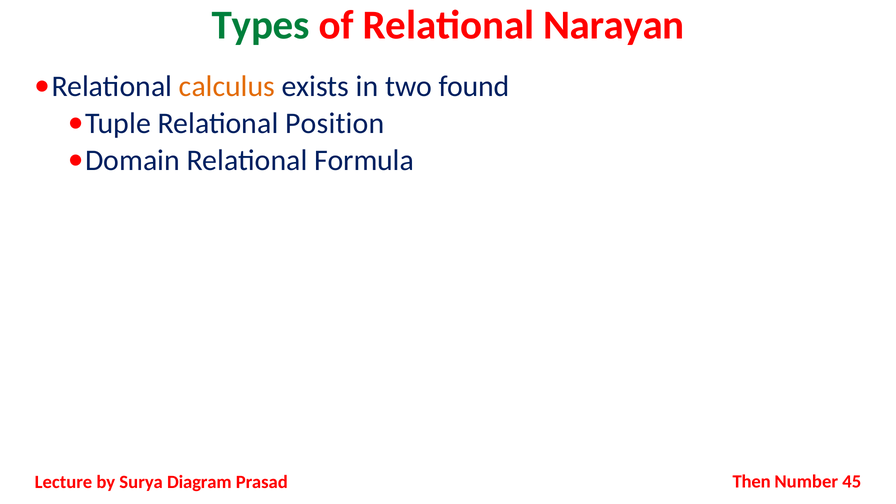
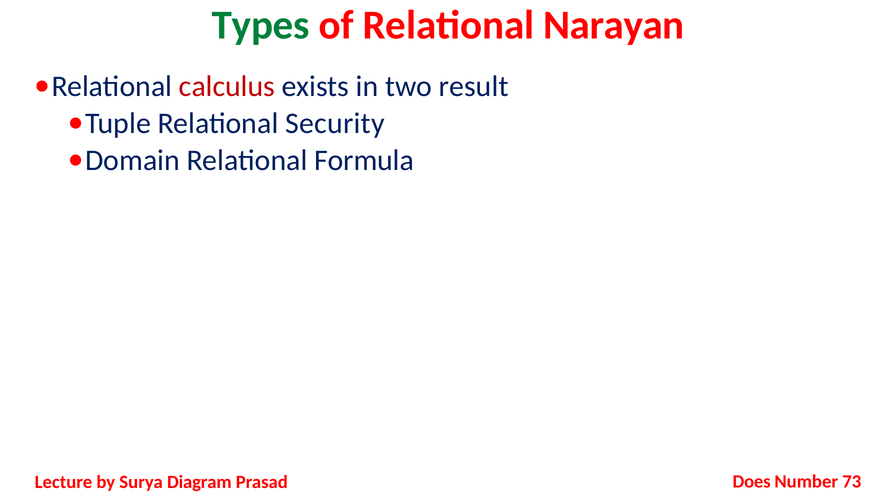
calculus colour: orange -> red (227, 87)
found: found -> result (474, 87)
Position: Position -> Security (335, 123)
Then: Then -> Does (752, 482)
45: 45 -> 73 (852, 482)
